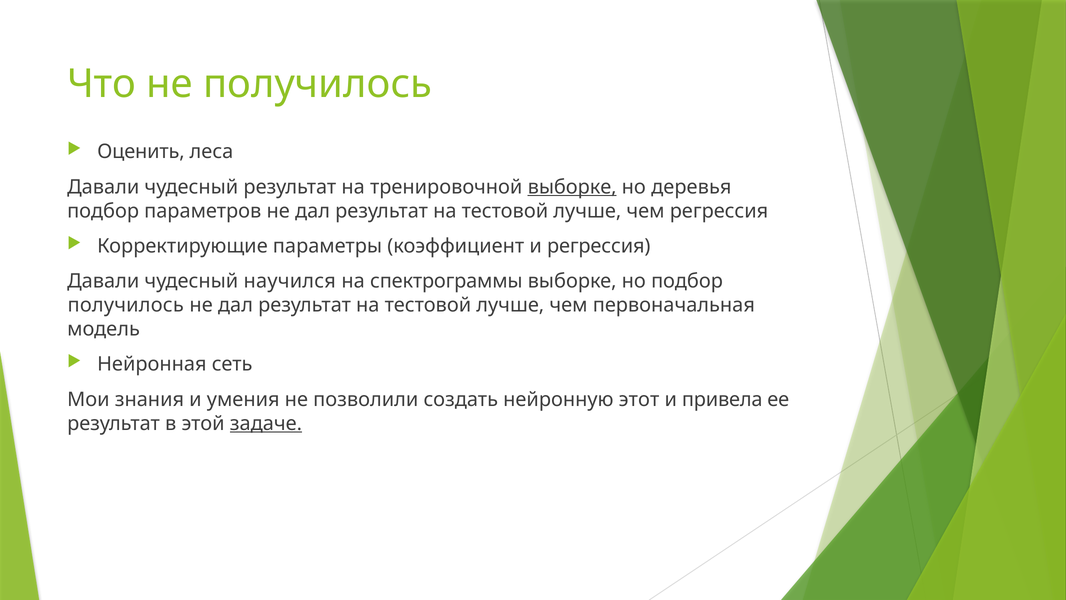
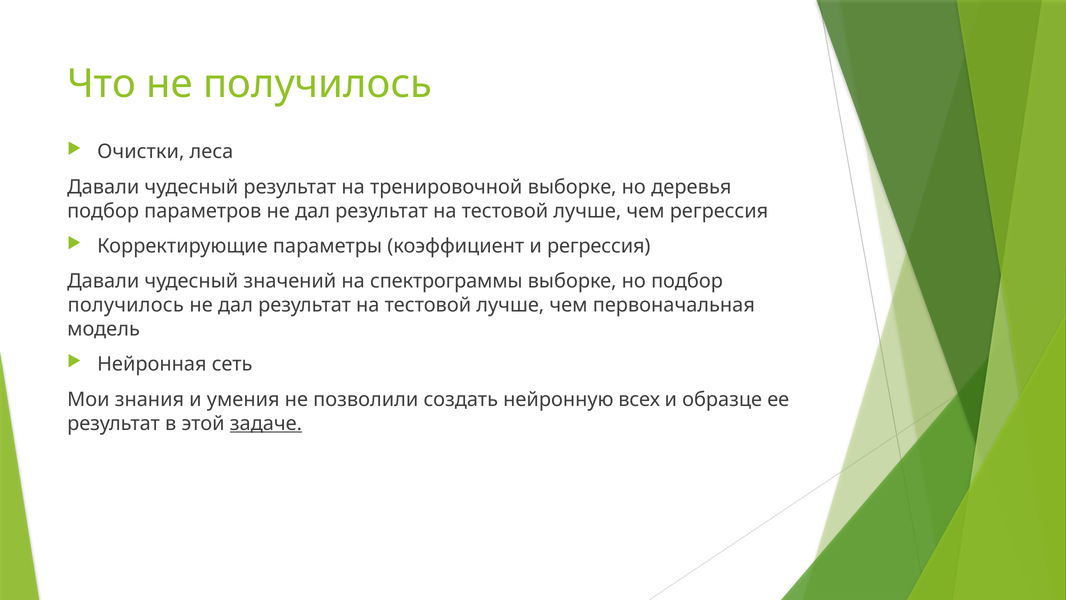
Оценить: Оценить -> Очистки (141, 152)
выборке underline: present -> none (572, 187)
научился: научился -> значений (290, 281)
этот: этот -> всех (639, 399)
привела: привела -> образце (722, 399)
